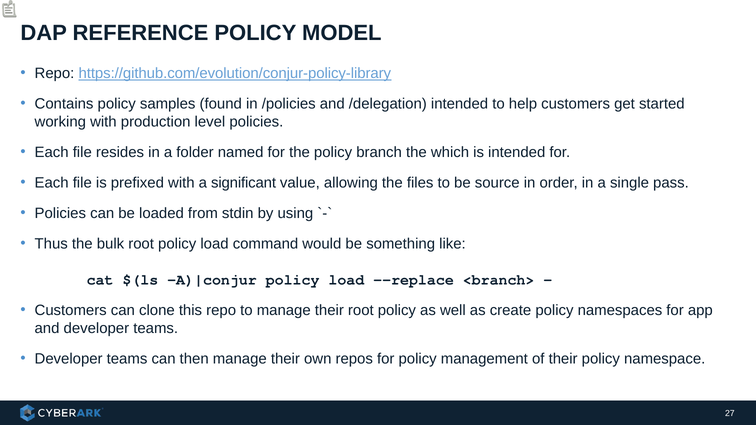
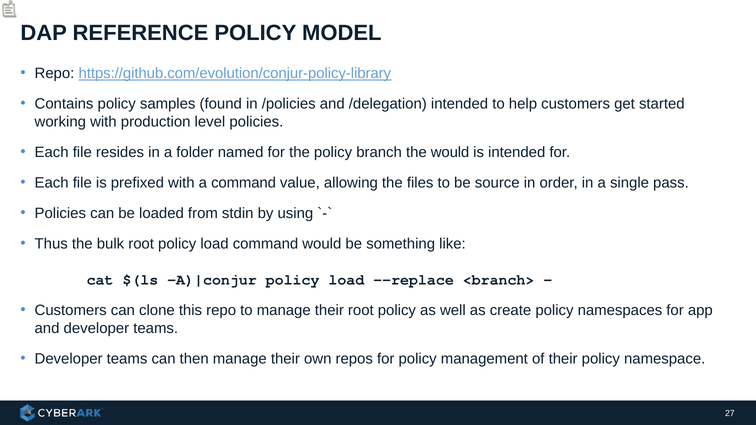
the which: which -> would (450, 152)
a significant: significant -> command (244, 183)
